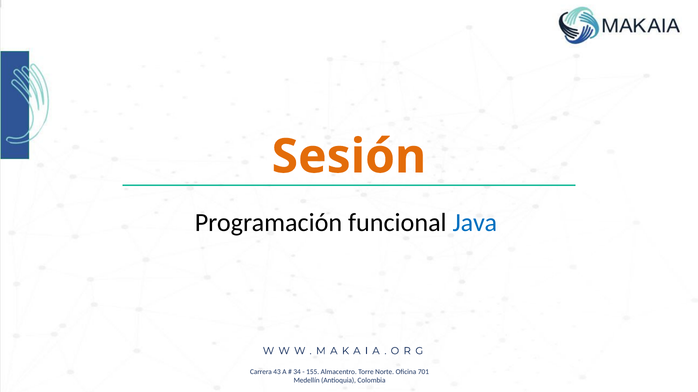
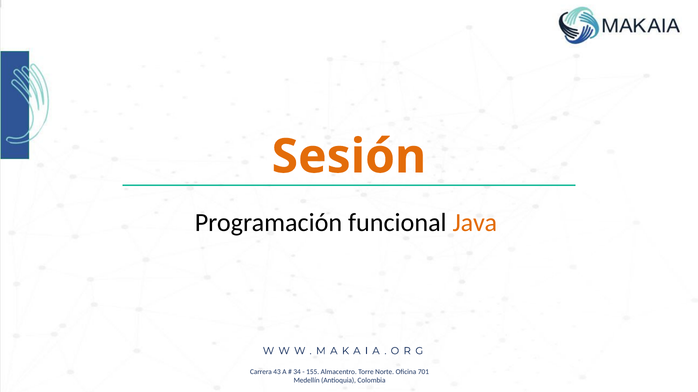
Java colour: blue -> orange (475, 223)
